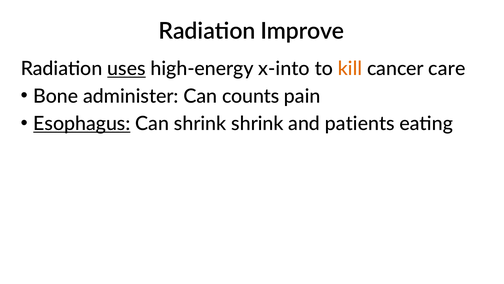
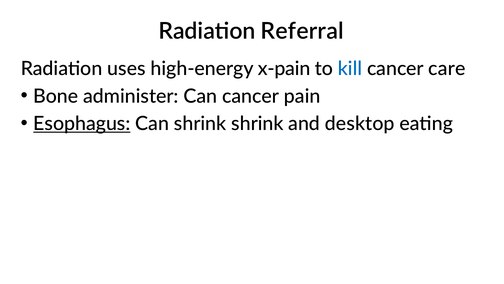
Improve: Improve -> Referral (302, 31)
uses underline: present -> none (126, 69)
x-into: x-into -> x-pain (284, 69)
kill colour: orange -> blue (350, 69)
Can counts: counts -> cancer (251, 96)
patients: patients -> desktop (360, 124)
